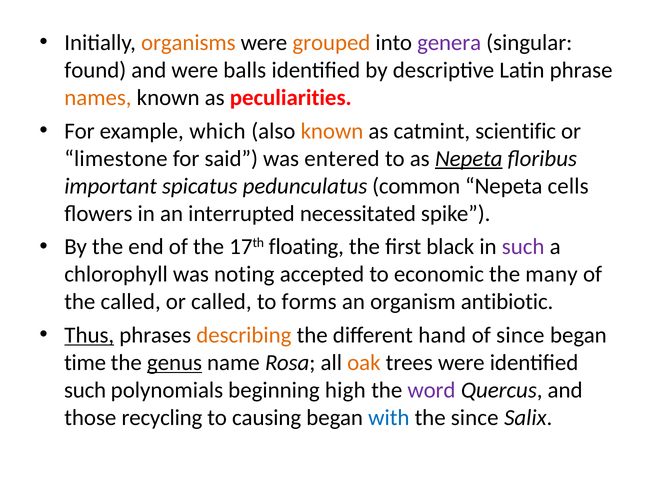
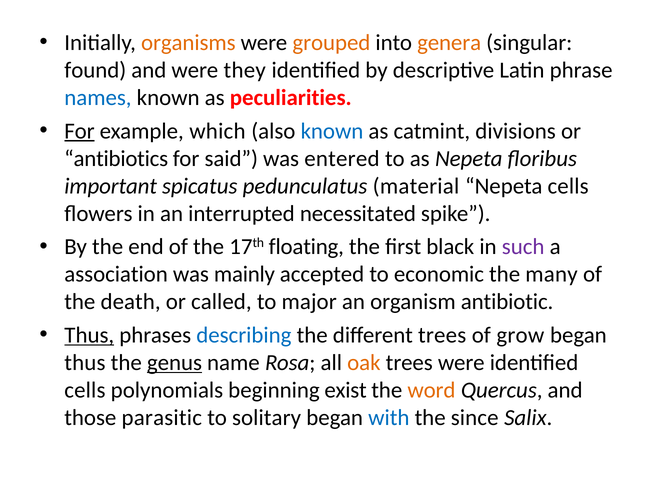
genera colour: purple -> orange (449, 43)
balls: balls -> they (245, 70)
names colour: orange -> blue (98, 98)
For underline: none -> present (80, 131)
known colour: orange -> blue (332, 131)
scientific: scientific -> divisions (516, 131)
limestone: limestone -> antibiotics (116, 159)
Nepeta underline: present -> none (469, 159)
common: common -> material (416, 186)
chlorophyll: chlorophyll -> association (116, 274)
noting: noting -> mainly (244, 274)
the called: called -> death (131, 302)
forms: forms -> major (309, 302)
describing colour: orange -> blue (244, 335)
different hand: hand -> trees (442, 335)
of since: since -> grow (520, 335)
time: time -> thus (85, 363)
such: such -> cells (85, 390)
high: high -> exist (346, 390)
word colour: purple -> orange (431, 390)
recycling: recycling -> parasitic (162, 418)
causing: causing -> solitary (267, 418)
